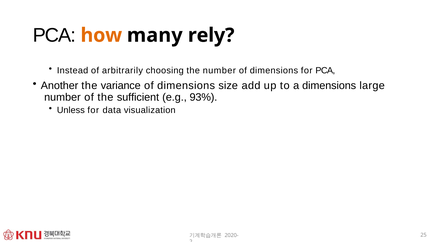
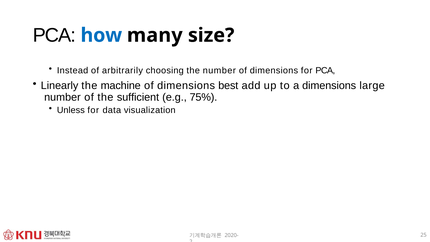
how colour: orange -> blue (101, 35)
rely: rely -> size (211, 35)
Another: Another -> Linearly (60, 86)
variance: variance -> machine (121, 86)
size: size -> best (228, 86)
93%: 93% -> 75% (203, 97)
